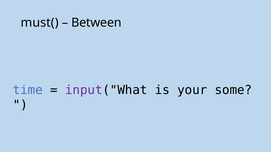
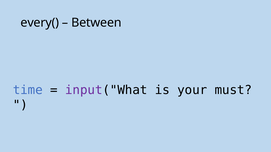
must(: must( -> every( (40, 23)
some: some -> must (233, 90)
